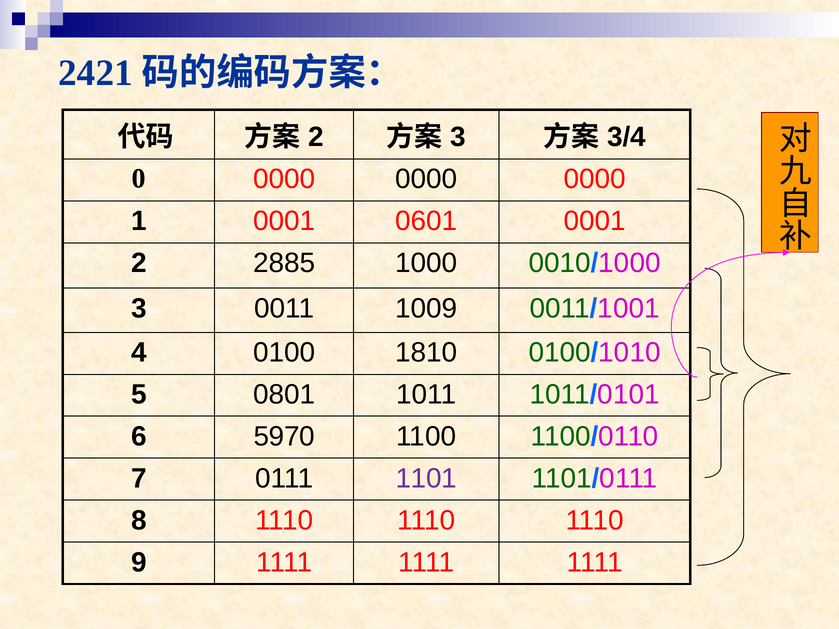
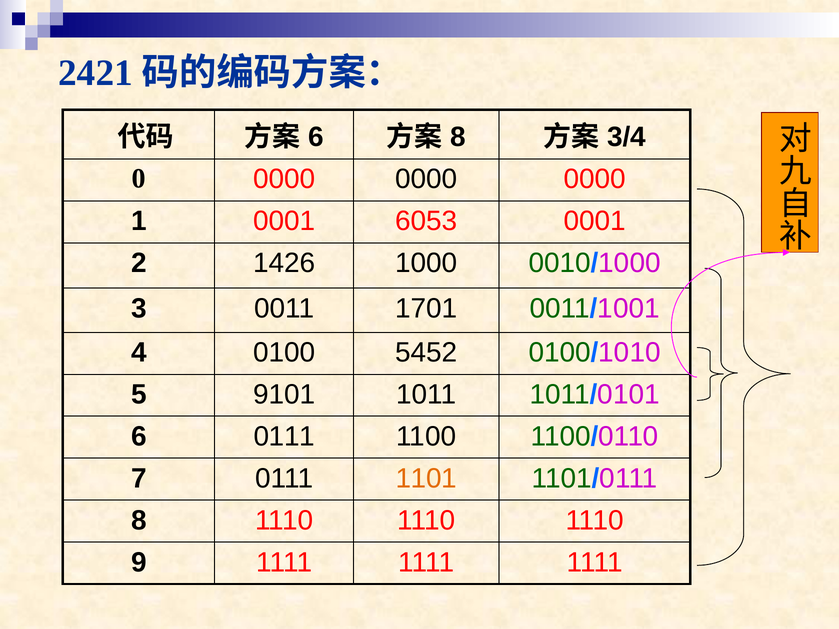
2: 2 -> 6 (316, 137)
3: 3 -> 8 (458, 137)
0601: 0601 -> 6053 (426, 221)
2885: 2885 -> 1426 (284, 263)
1009: 1009 -> 1701 (426, 309)
1810: 1810 -> 5452 (426, 353)
0801: 0801 -> 9101 (284, 395)
6 5970: 5970 -> 0111 (284, 437)
1101 colour: purple -> orange (426, 479)
